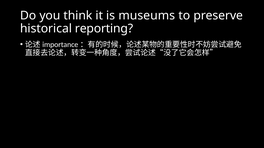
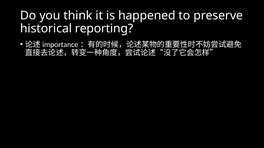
museums: museums -> happened (147, 16)
